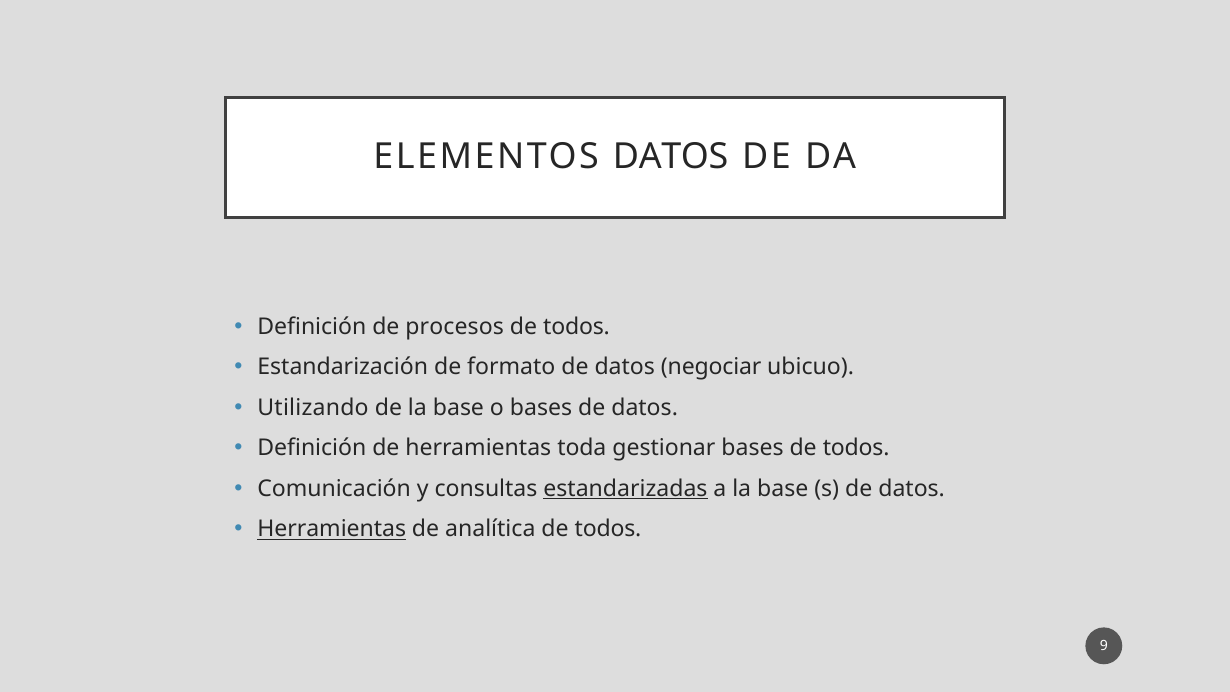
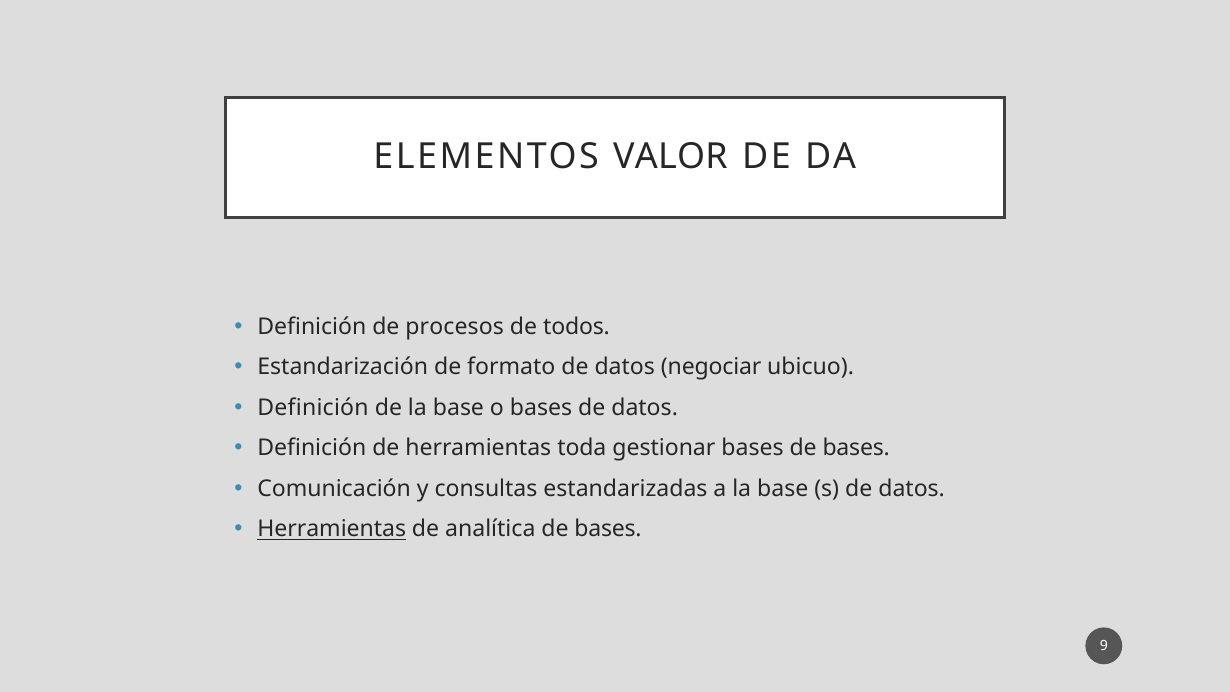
ELEMENTOS DATOS: DATOS -> VALOR (670, 157)
Utilizando: Utilizando -> Definición (313, 408)
bases de todos: todos -> bases (856, 448)
estandarizadas underline: present -> none (625, 489)
analítica de todos: todos -> bases (608, 529)
